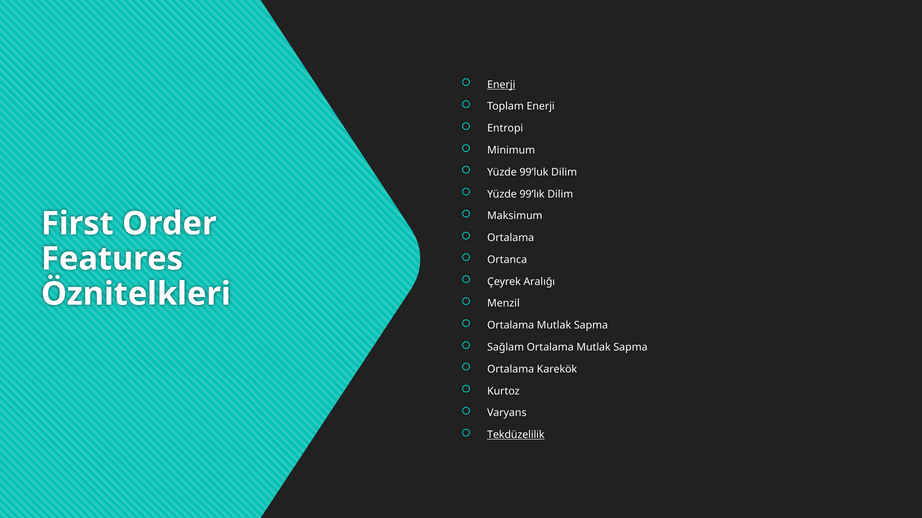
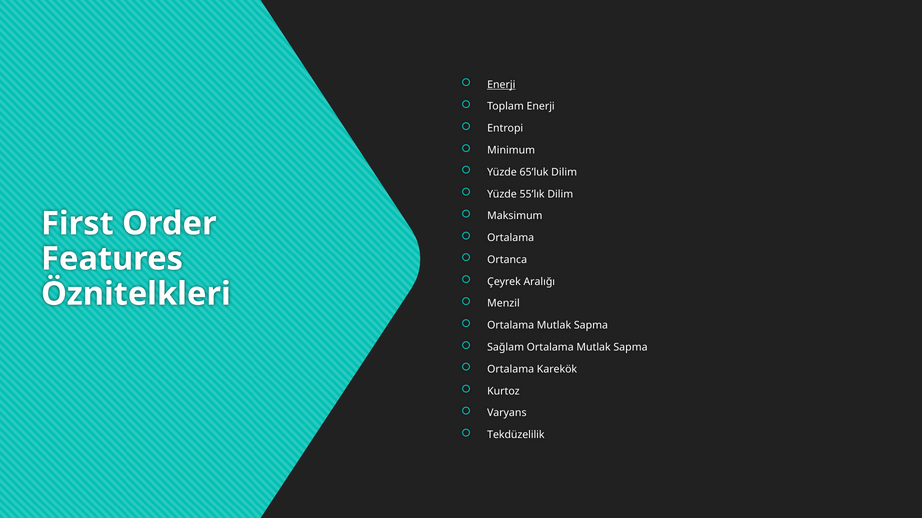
99’luk: 99’luk -> 65’luk (534, 172)
99’lık: 99’lık -> 55’lık (532, 194)
Tekdüzelilik underline: present -> none (516, 435)
